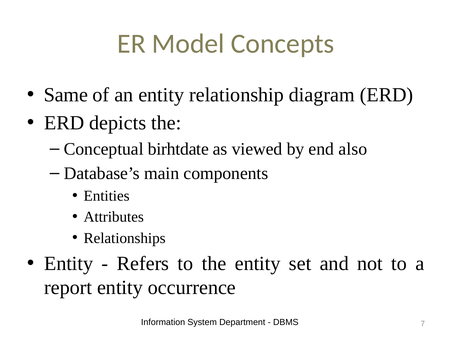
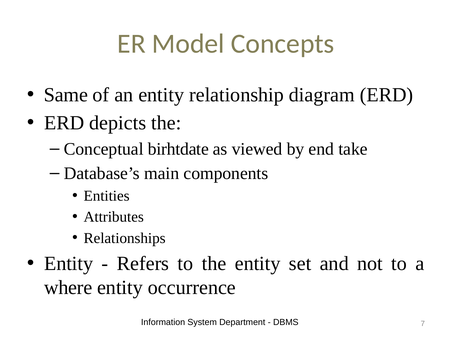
also: also -> take (353, 149)
report: report -> where (68, 288)
